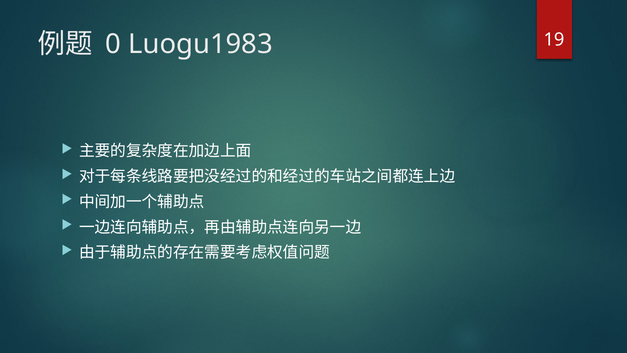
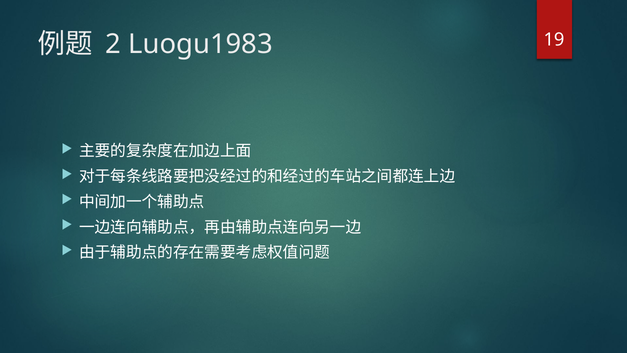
0: 0 -> 2 (113, 44)
